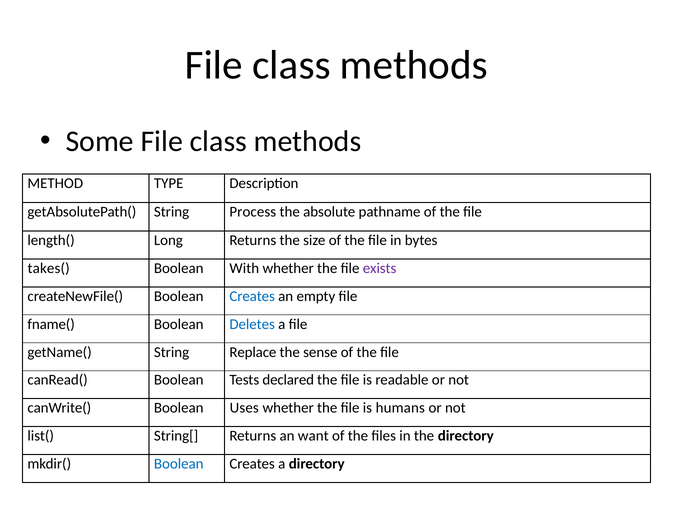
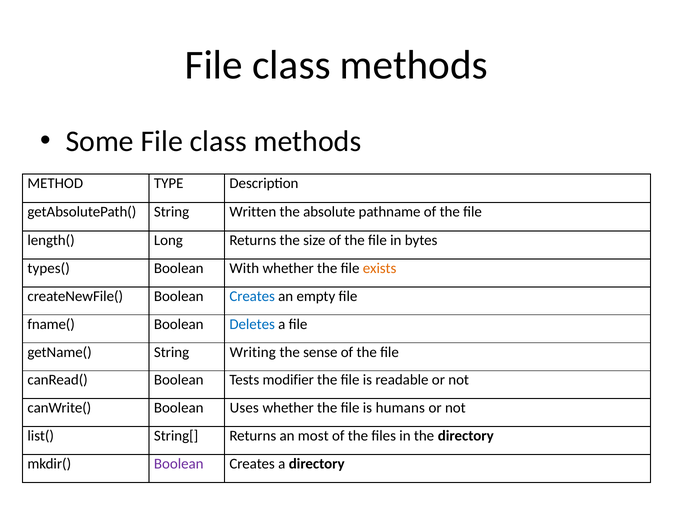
Process: Process -> Written (253, 212)
takes(: takes( -> types( (49, 268)
exists colour: purple -> orange (380, 268)
Replace: Replace -> Writing (253, 352)
declared: declared -> modifier (288, 380)
want: want -> most (313, 436)
Boolean colour: blue -> purple (179, 464)
